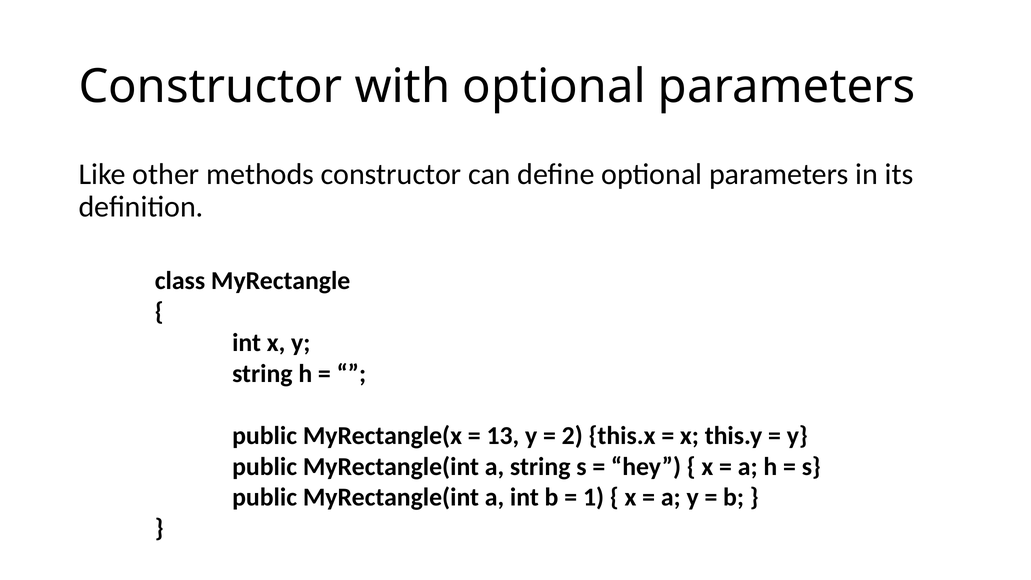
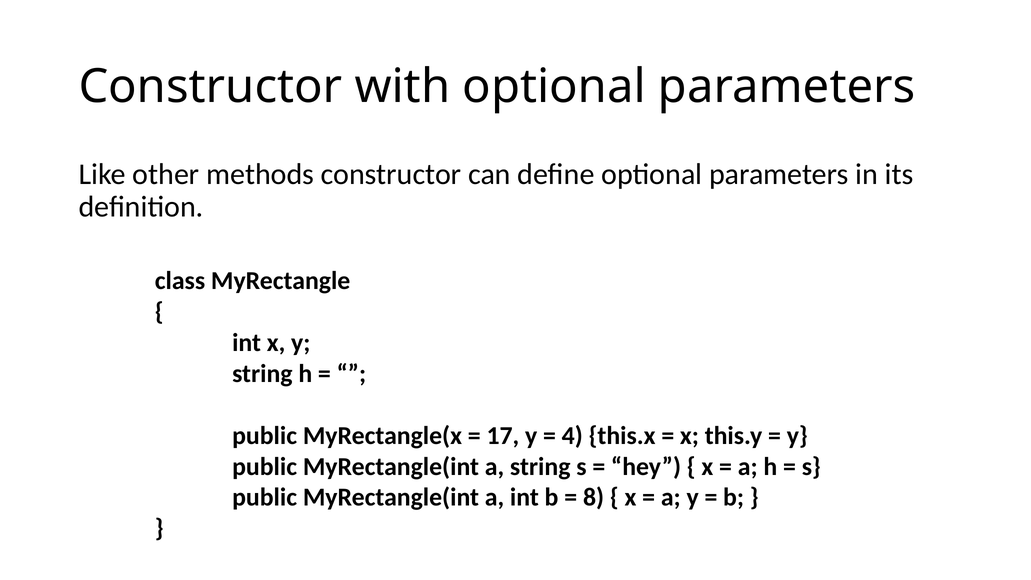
13: 13 -> 17 (503, 436)
2: 2 -> 4 (572, 436)
1: 1 -> 8 (594, 497)
